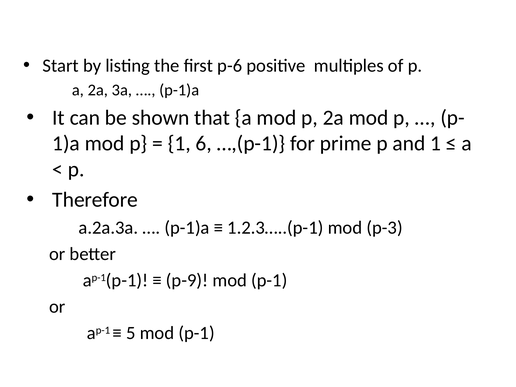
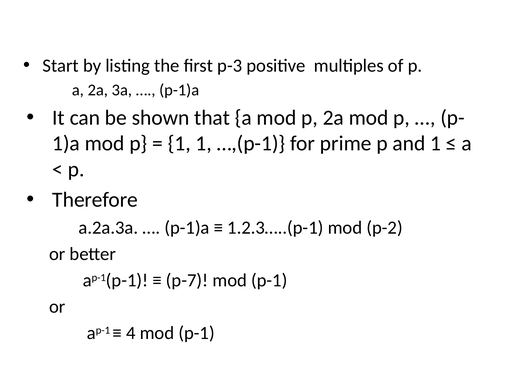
p-6: p-6 -> p-3 (230, 66)
1 6: 6 -> 1 (204, 144)
p-3: p-3 -> p-2 (385, 228)
p-9: p-9 -> p-7 (187, 280)
5: 5 -> 4 (131, 333)
